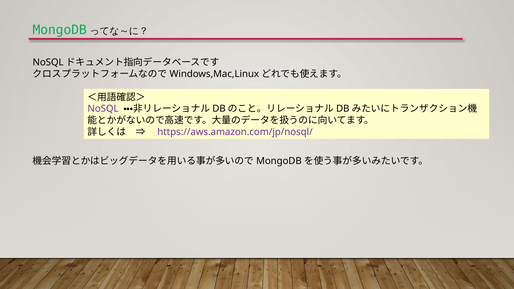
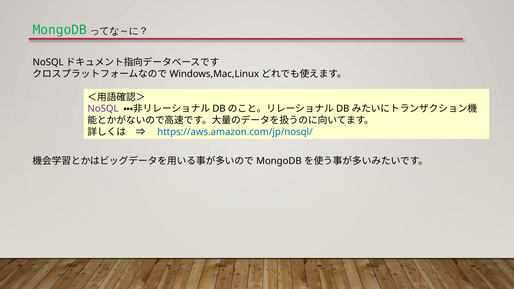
https://aws.amazon.com/jp/nosql/ colour: purple -> blue (235, 132)
